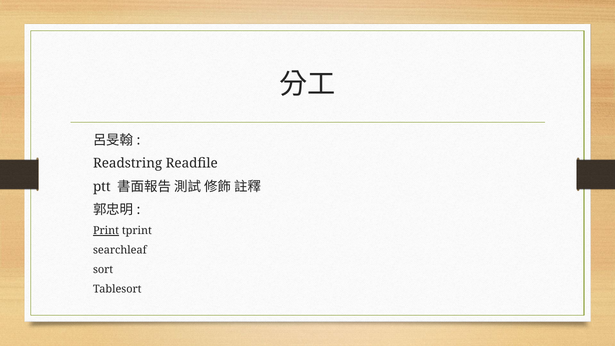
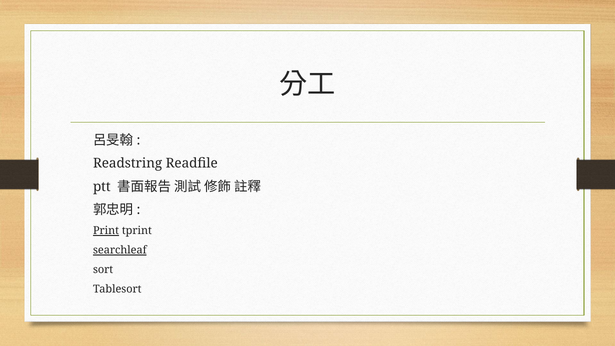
searchleaf underline: none -> present (120, 250)
